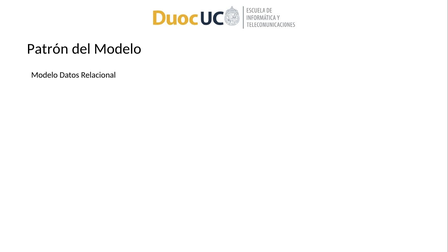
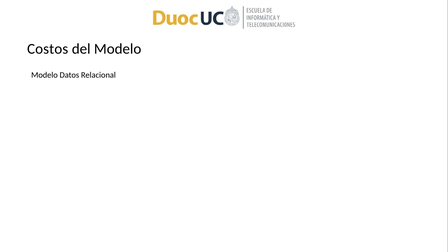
Patrón: Patrón -> Costos (48, 49)
